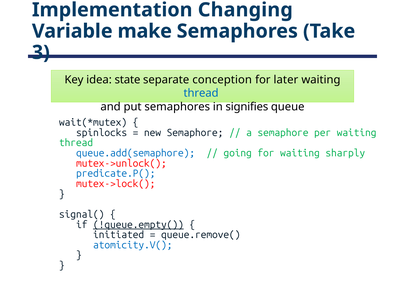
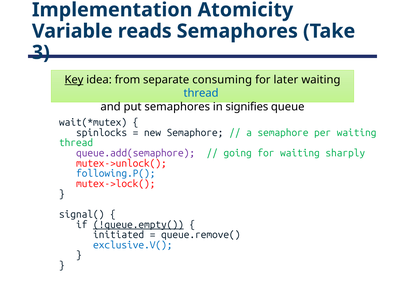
Changing: Changing -> Atomicity (245, 10)
make: make -> reads (145, 31)
Key underline: none -> present (74, 80)
state: state -> from (127, 80)
conception: conception -> consuming (222, 80)
queue.add(semaphore colour: blue -> purple (136, 153)
predicate.P(: predicate.P( -> following.P( (116, 173)
atomicity.V(: atomicity.V( -> exclusive.V( (133, 245)
